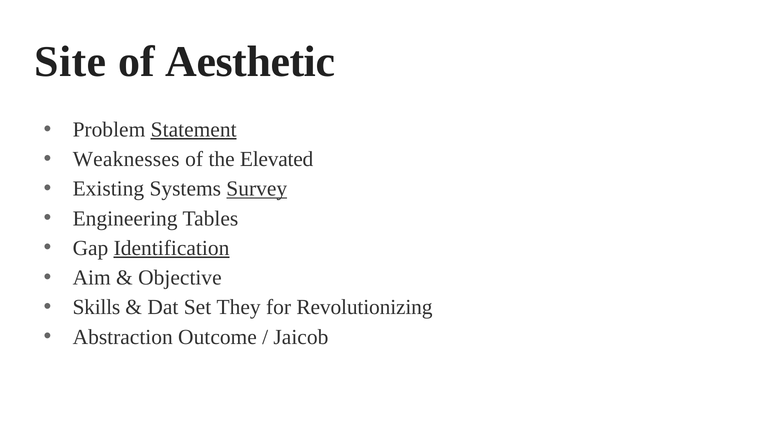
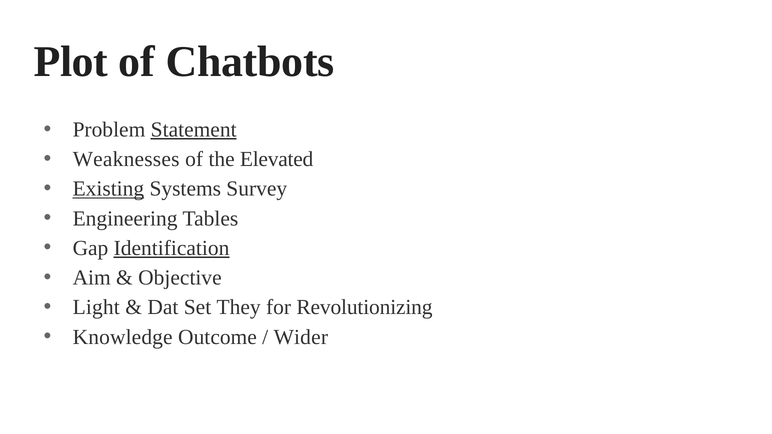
Site: Site -> Plot (71, 62)
Aesthetic: Aesthetic -> Chatbots (250, 62)
Existing underline: none -> present (108, 189)
Survey underline: present -> none (257, 189)
Skills: Skills -> Light (96, 308)
Abstraction: Abstraction -> Knowledge (123, 337)
Jaicob: Jaicob -> Wider (301, 337)
